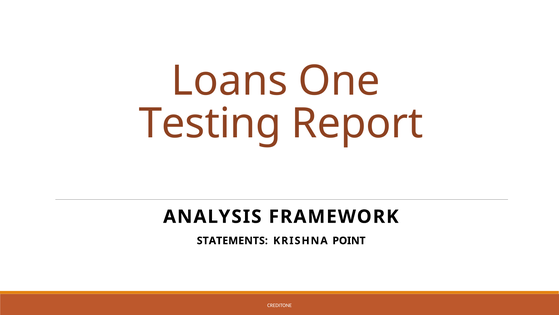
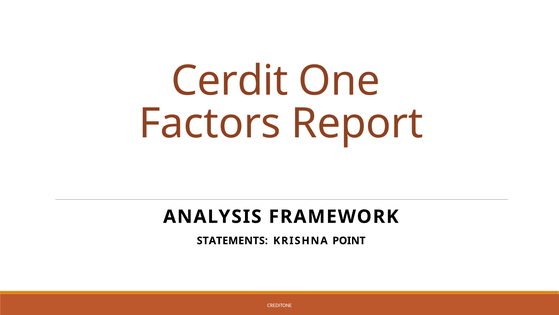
Loans: Loans -> Cerdit (230, 81)
Testing: Testing -> Factors (210, 123)
